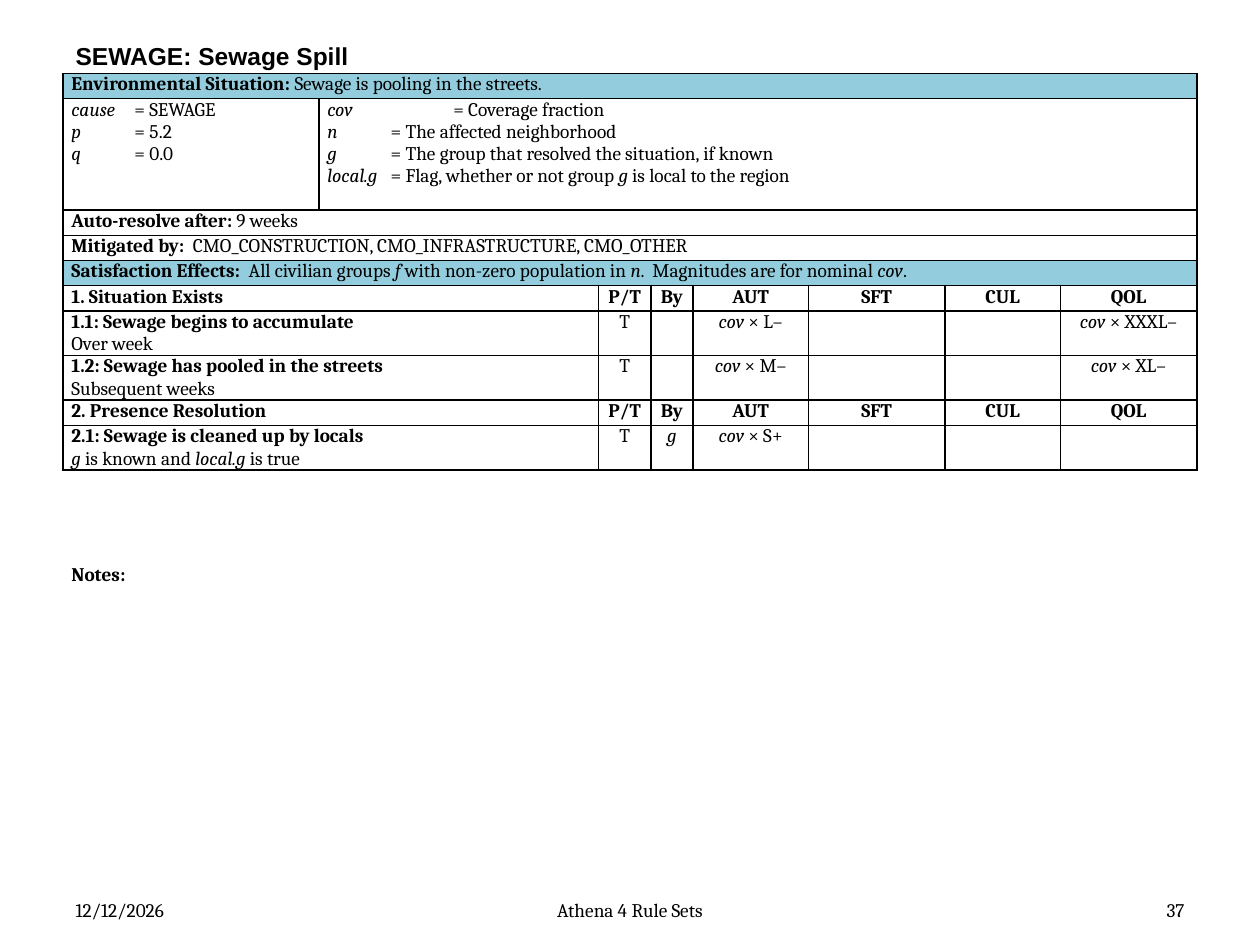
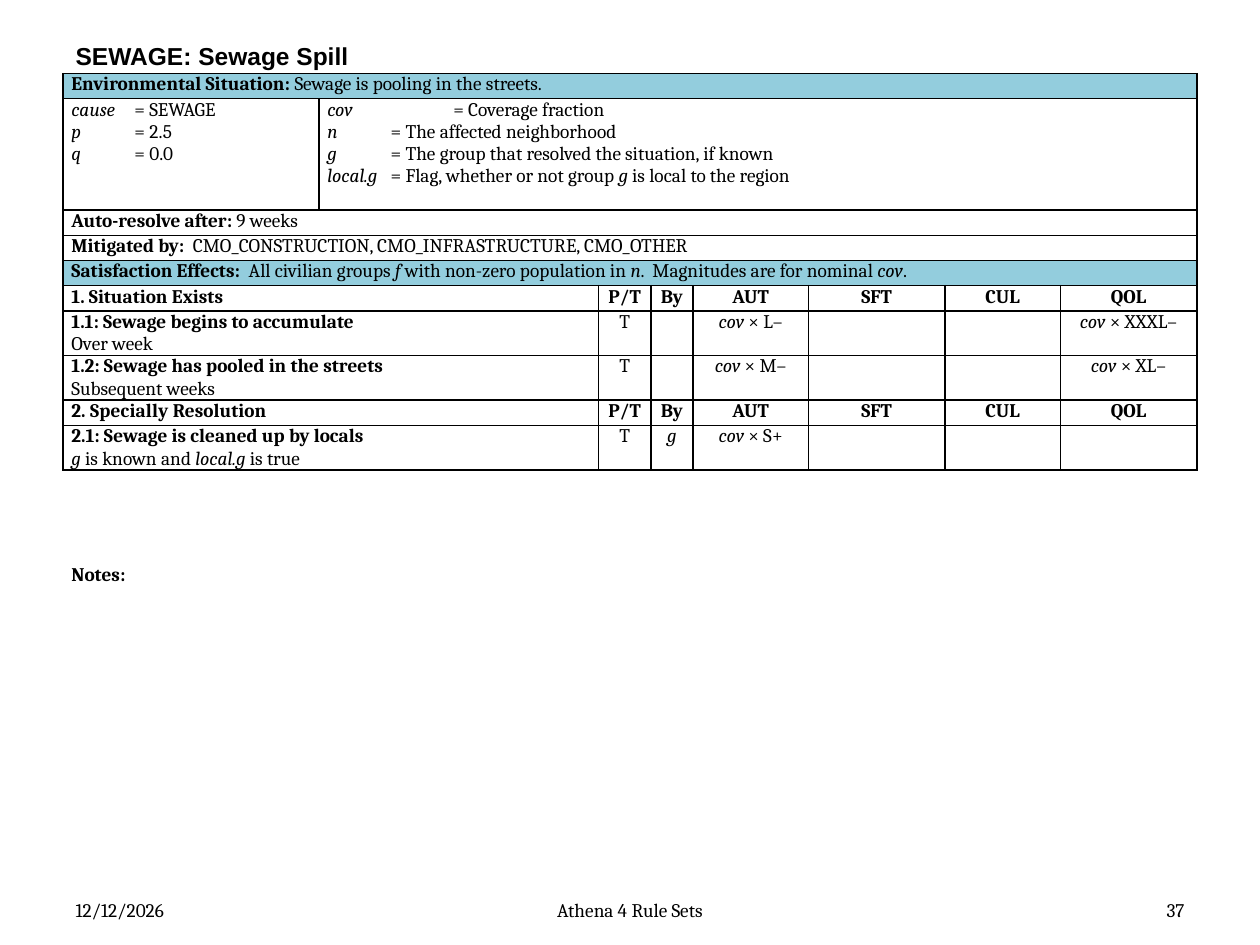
5.2: 5.2 -> 2.5 (161, 132)
Presence: Presence -> Specially (129, 411)
